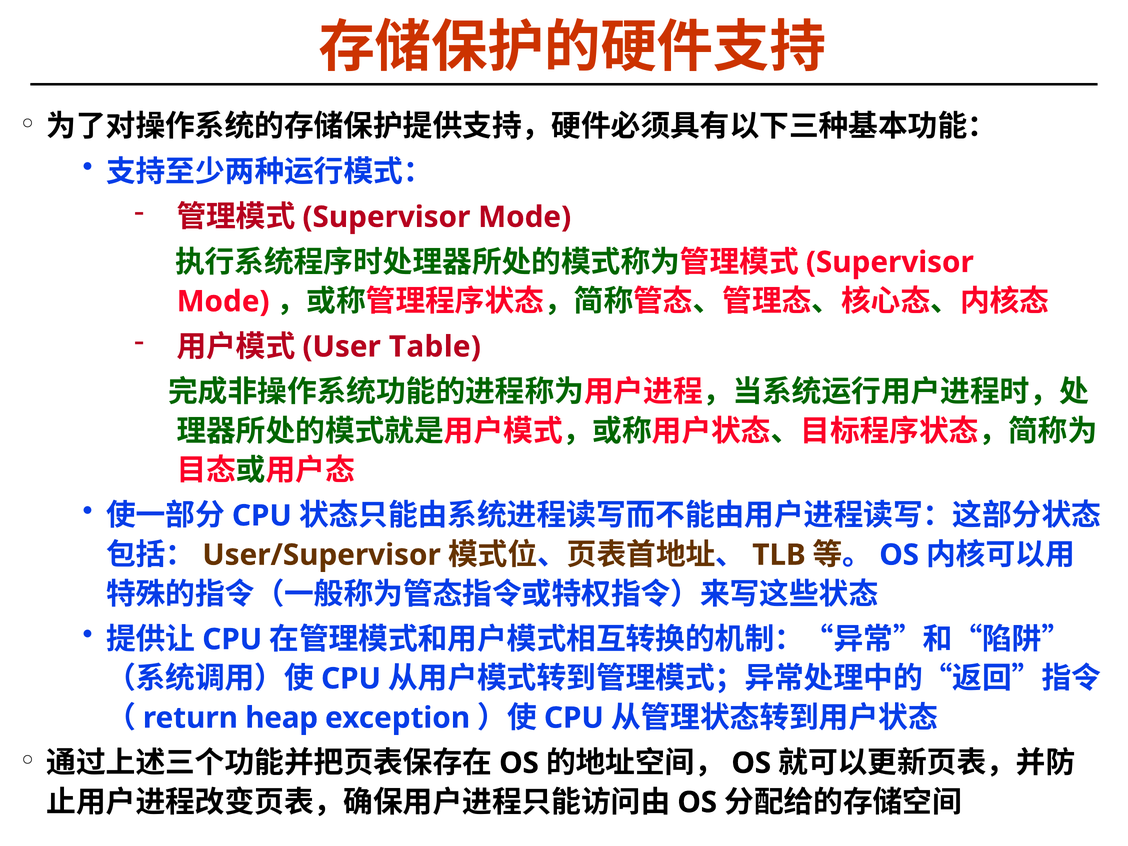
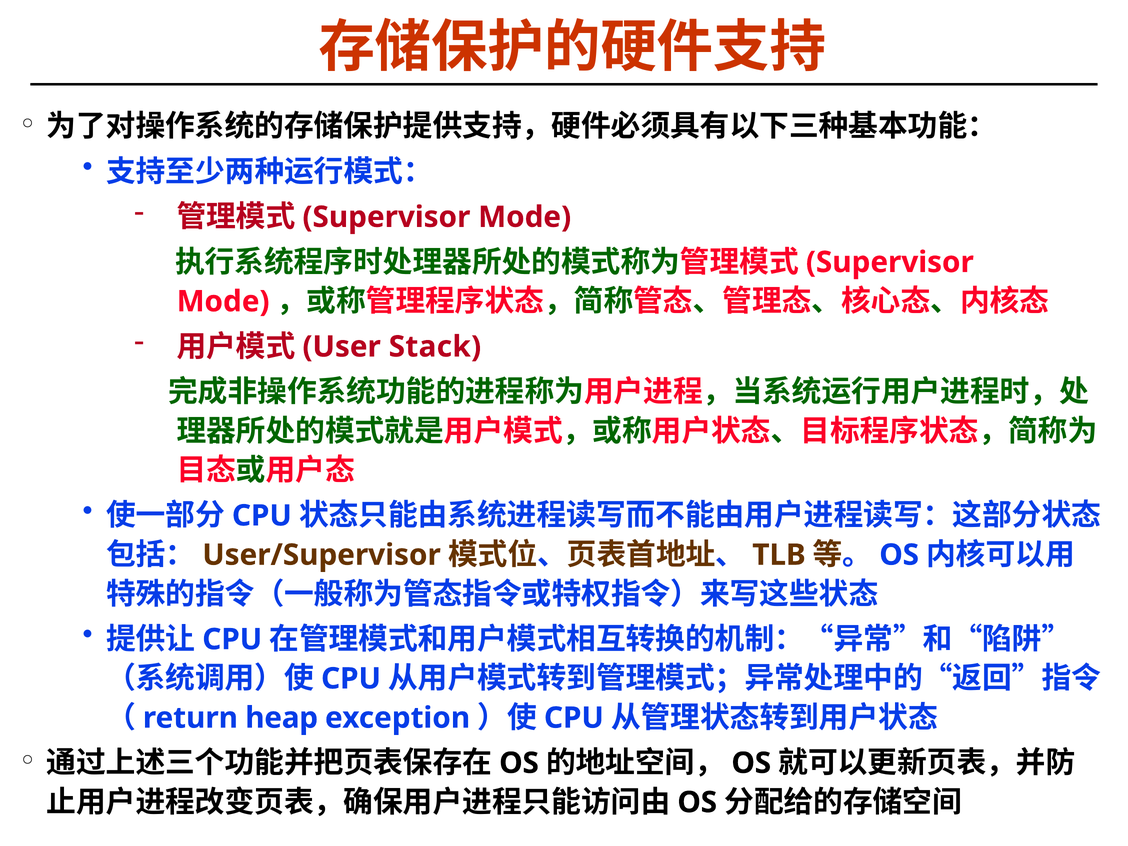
Table: Table -> Stack (435, 347)
